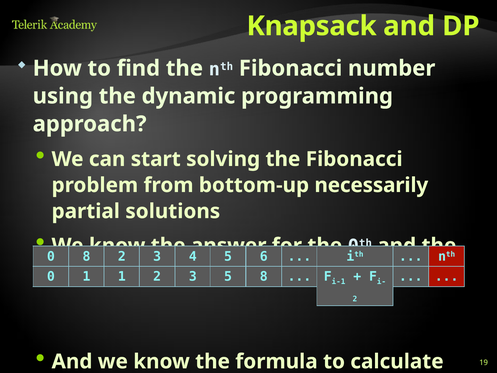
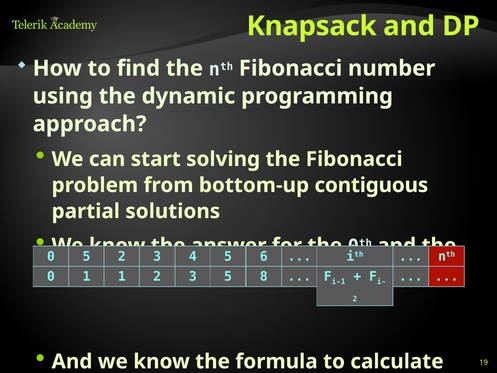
necessarily: necessarily -> contiguous (371, 185)
8: 8 -> 5 (86, 256)
